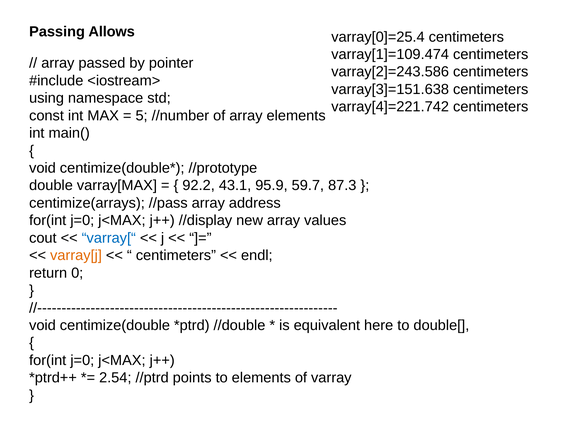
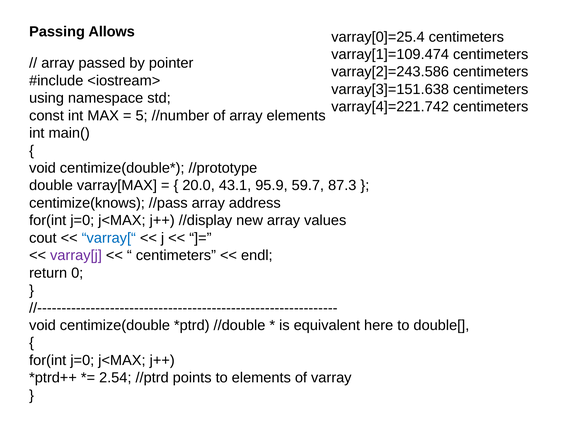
92.2: 92.2 -> 20.0 (199, 186)
centimize(arrays: centimize(arrays -> centimize(knows (87, 203)
varray[j colour: orange -> purple (76, 256)
